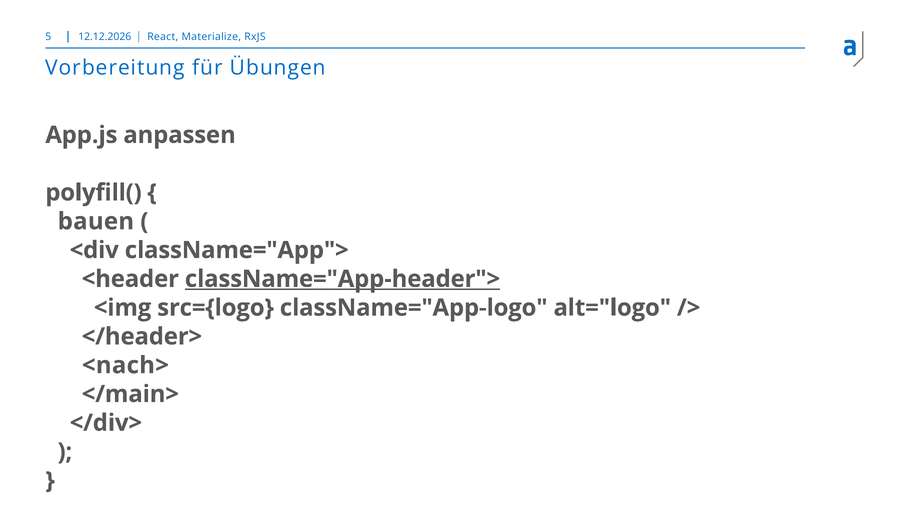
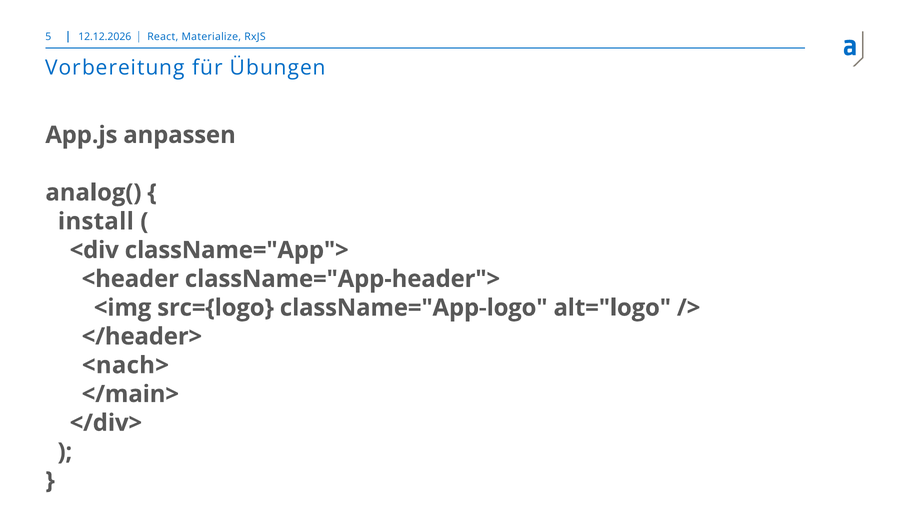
polyfill(: polyfill( -> analog( (93, 193)
bauen: bauen -> install (96, 221)
className="App-header"> underline: present -> none (342, 279)
